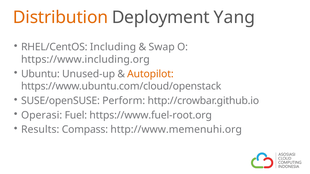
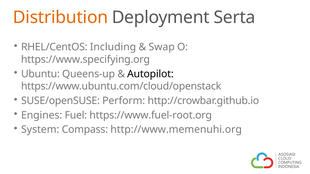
Yang: Yang -> Serta (235, 18)
https://www.including.org: https://www.including.org -> https://www.specifying.org (85, 60)
Unused-up: Unused-up -> Queens-up (89, 74)
Autopilot colour: orange -> black (150, 74)
Operasi: Operasi -> Engines (42, 115)
Results: Results -> System (40, 130)
